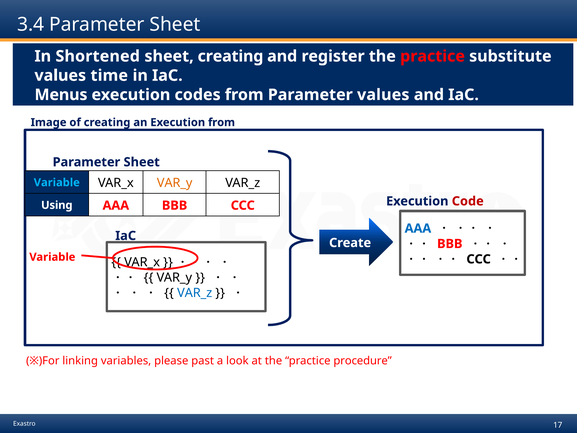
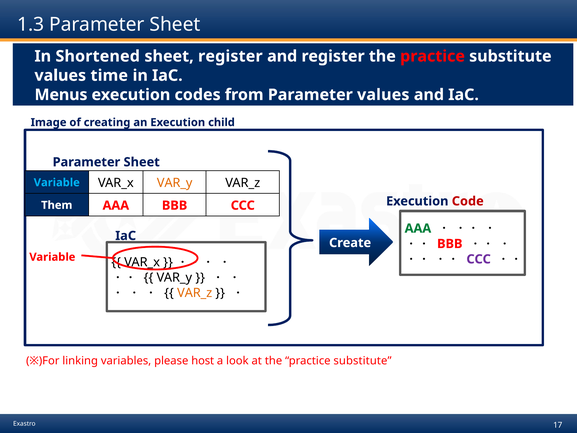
3.4: 3.4 -> 1.3 (31, 24)
sheet creating: creating -> register (230, 56)
Execution from: from -> child (221, 122)
Using: Using -> Them (57, 205)
AAA colour: blue -> green (418, 228)
CCC colour: black -> purple (479, 259)
VAR_z colour: blue -> orange (195, 293)
past: past -> host (203, 361)
at the practice procedure: procedure -> substitute (363, 361)
